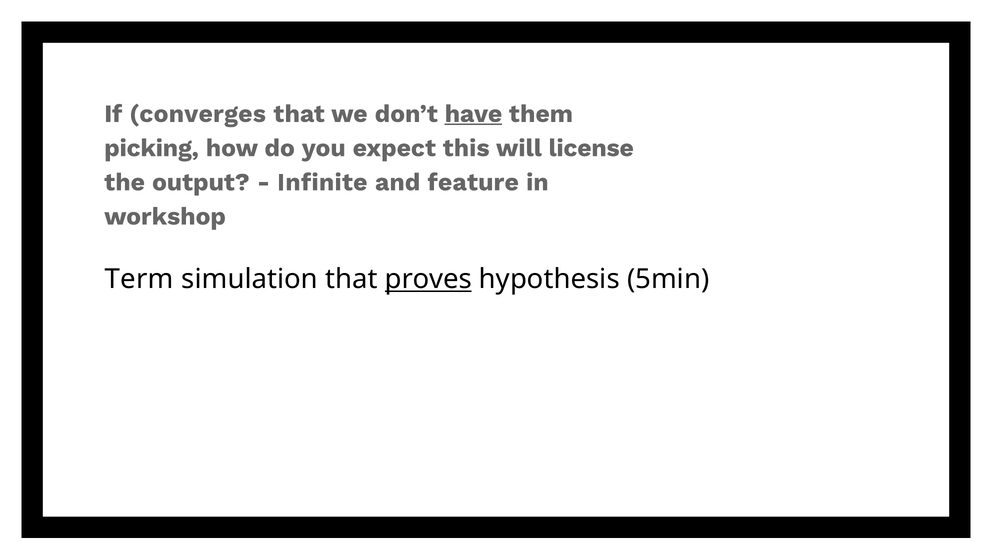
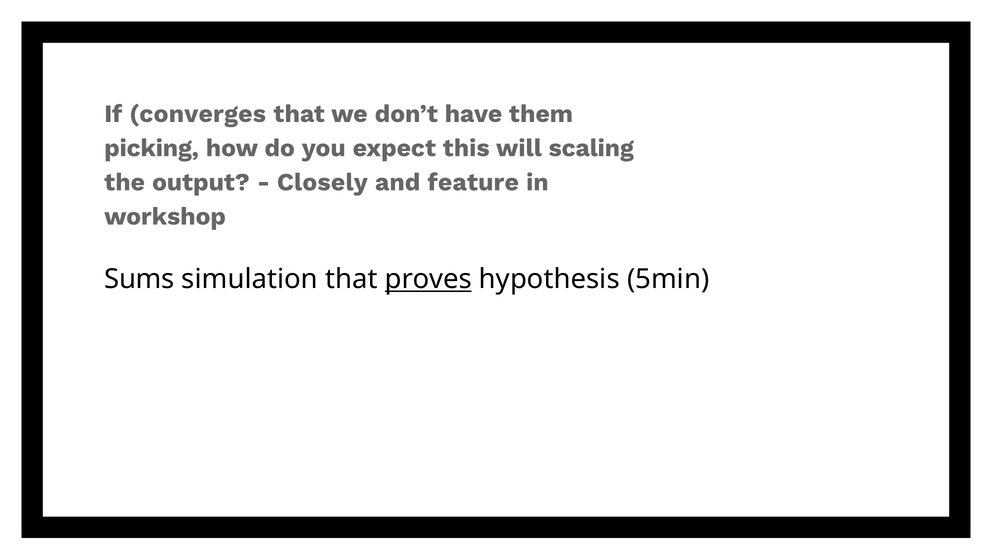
have underline: present -> none (473, 114)
license: license -> scaling (591, 148)
Infinite: Infinite -> Closely (322, 182)
Term: Term -> Sums (139, 279)
